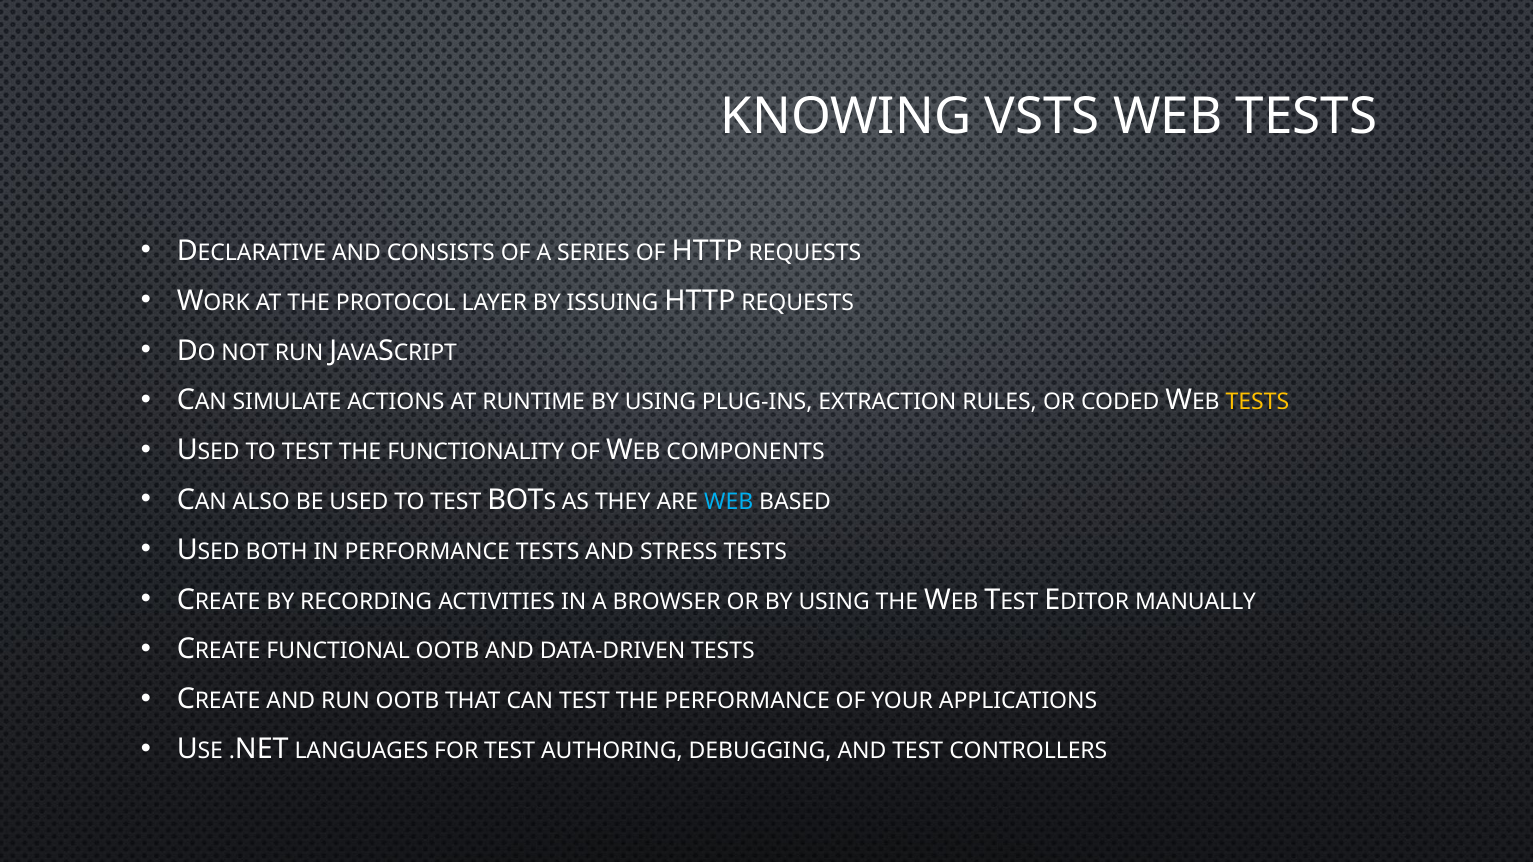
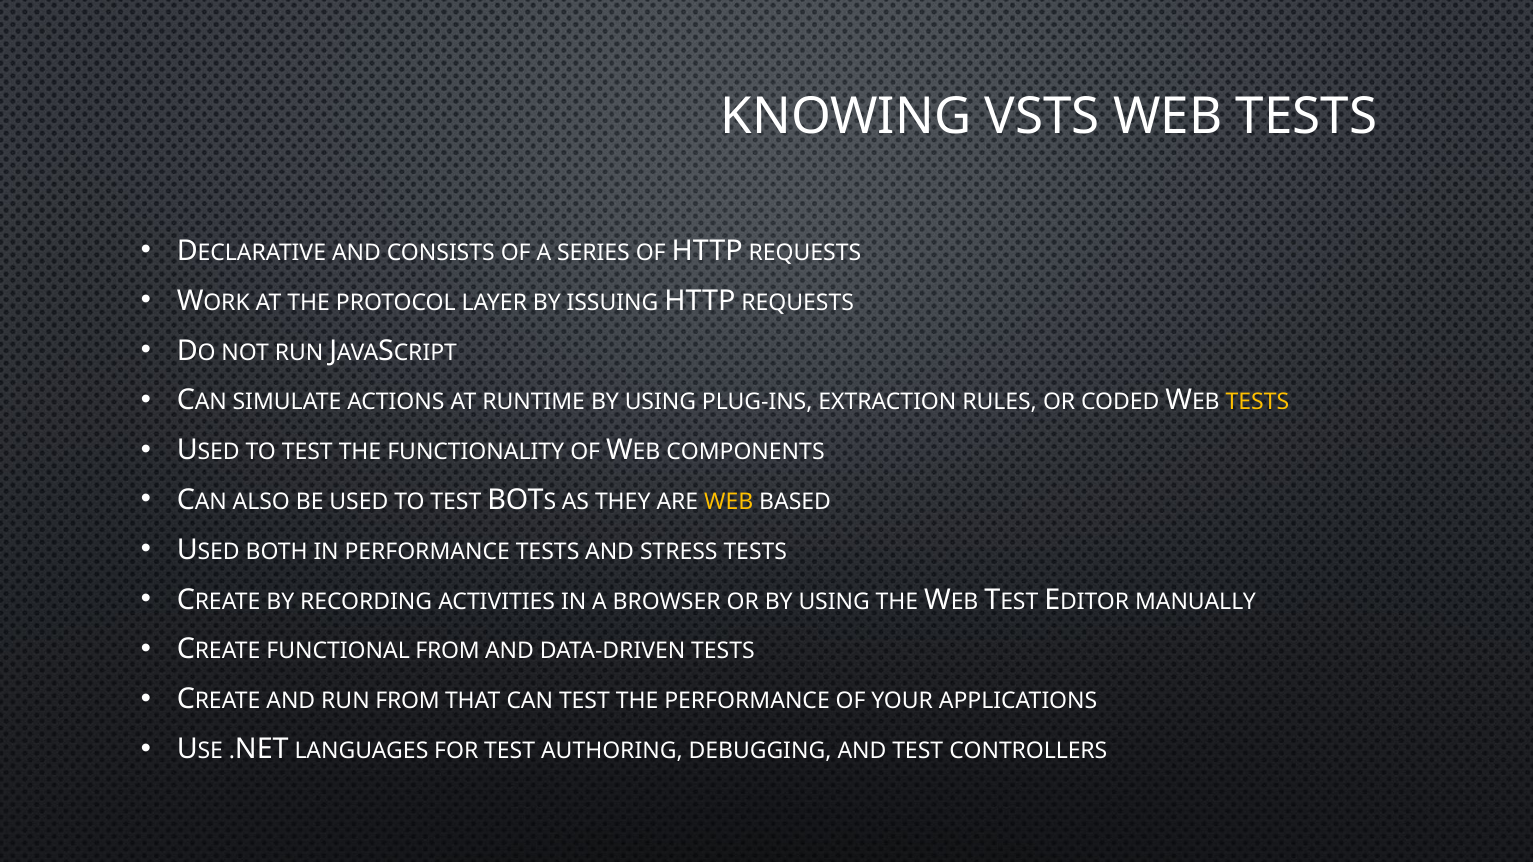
WEB colour: light blue -> yellow (729, 502)
FUNCTIONAL OOTB: OOTB -> FROM (448, 652)
RUN OOTB: OOTB -> FROM (408, 701)
